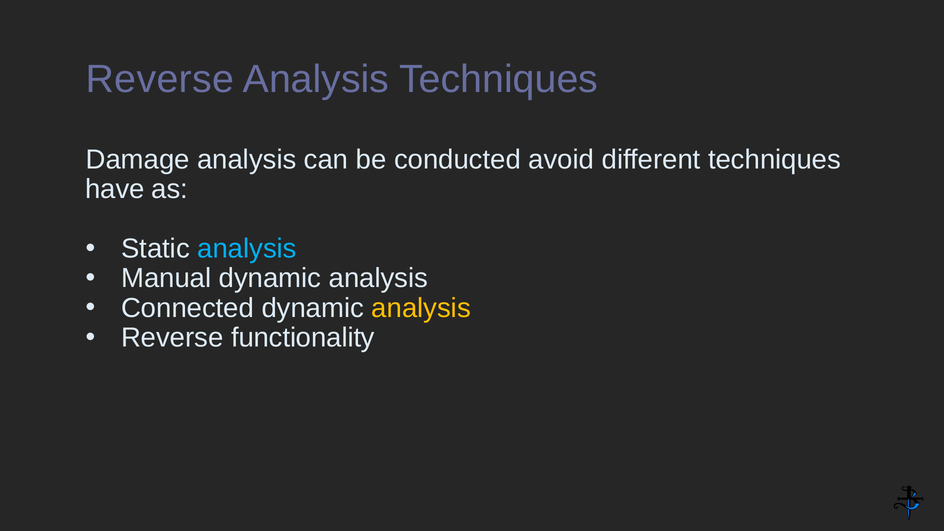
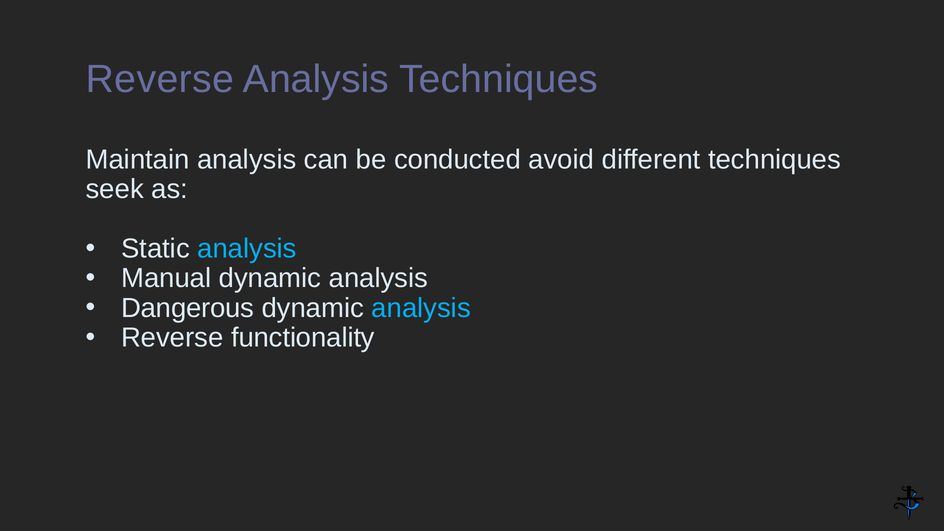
Damage: Damage -> Maintain (138, 160)
have: have -> seek (115, 189)
Connected: Connected -> Dangerous (188, 308)
analysis colour: yellow -> light blue (421, 308)
